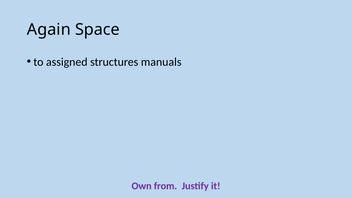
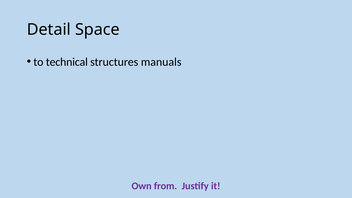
Again: Again -> Detail (49, 30)
assigned: assigned -> technical (67, 62)
